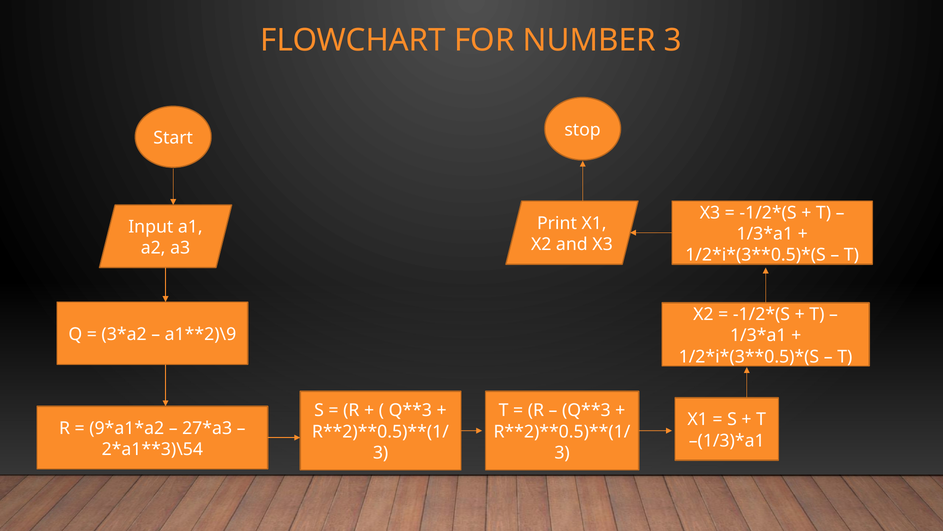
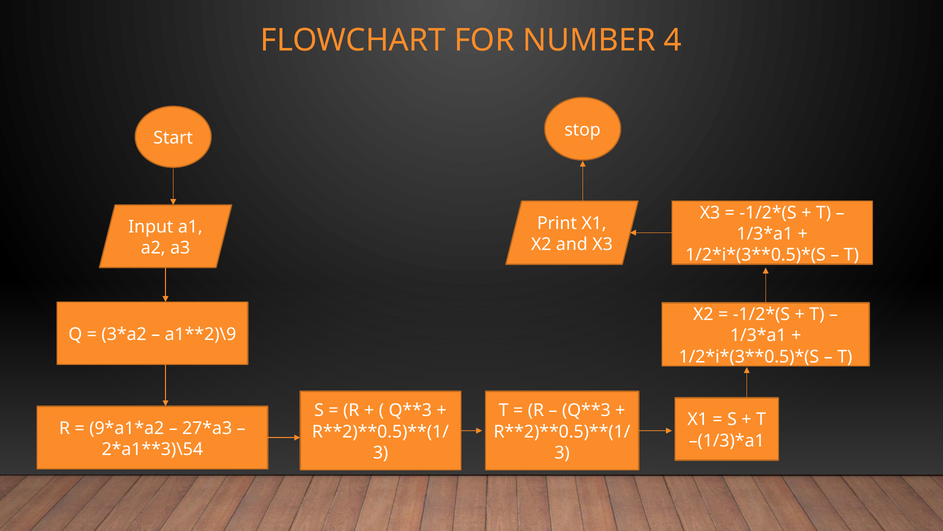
NUMBER 3: 3 -> 4 (673, 40)
